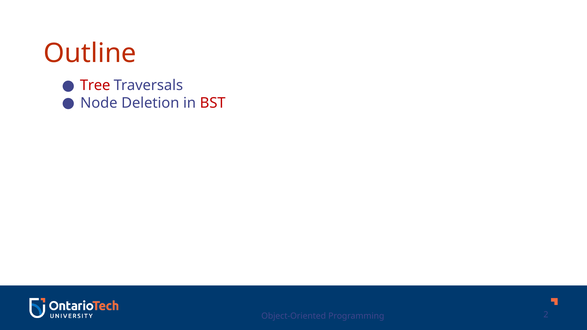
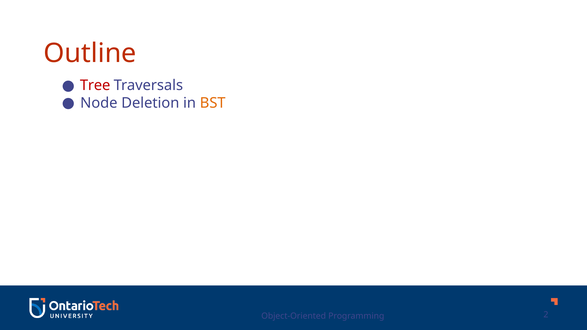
BST colour: red -> orange (213, 103)
